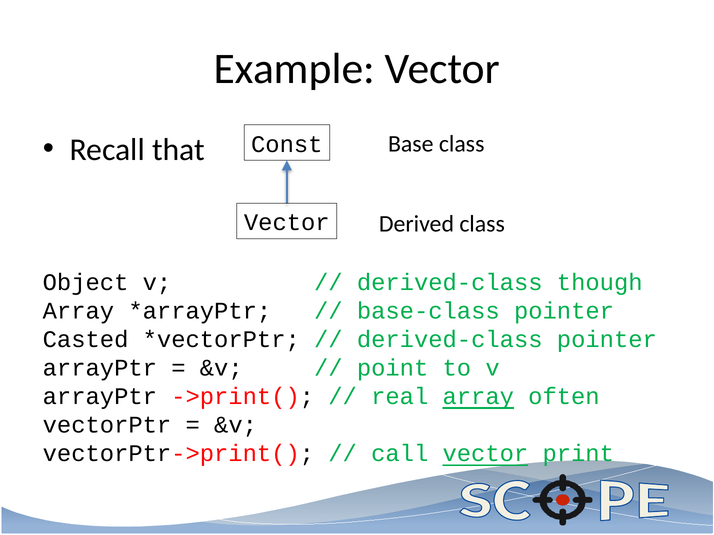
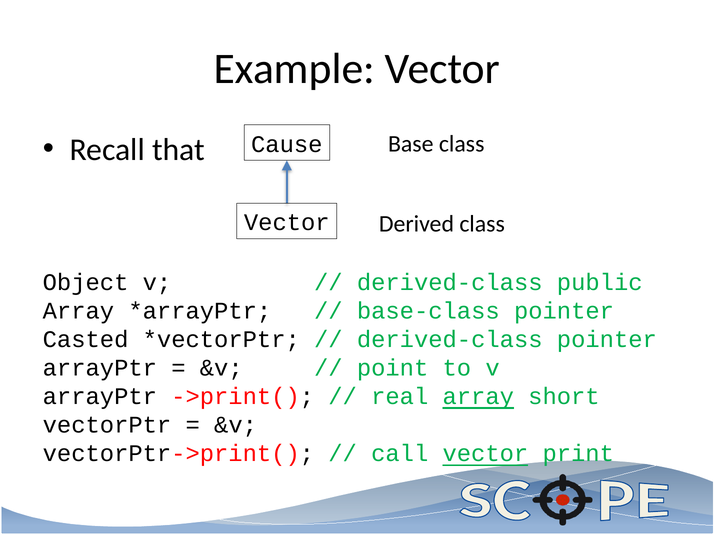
Const: Const -> Cause (287, 144)
though: though -> public (600, 283)
often: often -> short (564, 397)
